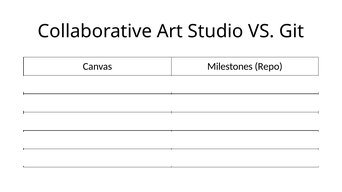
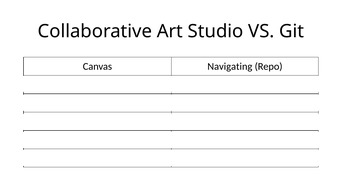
Milestones: Milestones -> Navigating (230, 66)
